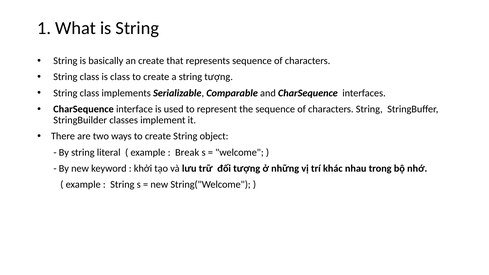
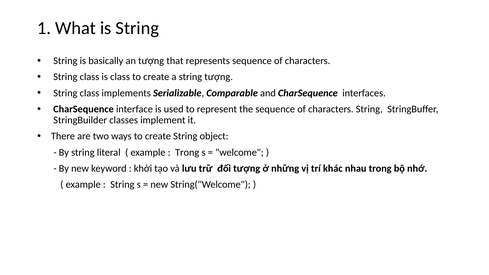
an create: create -> tượng (151, 61)
Break: Break -> Trong (187, 152)
